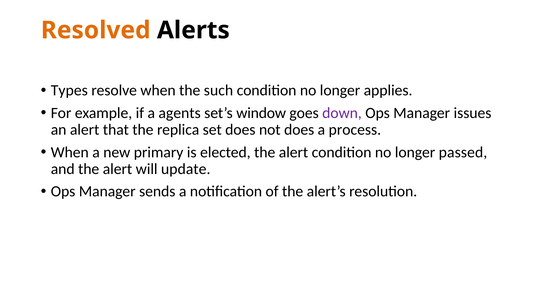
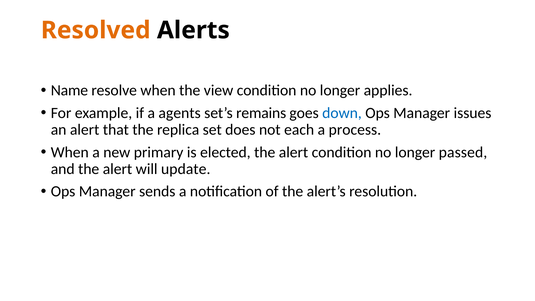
Types: Types -> Name (69, 90)
such: such -> view (219, 90)
window: window -> remains (261, 113)
down colour: purple -> blue (342, 113)
not does: does -> each (299, 130)
